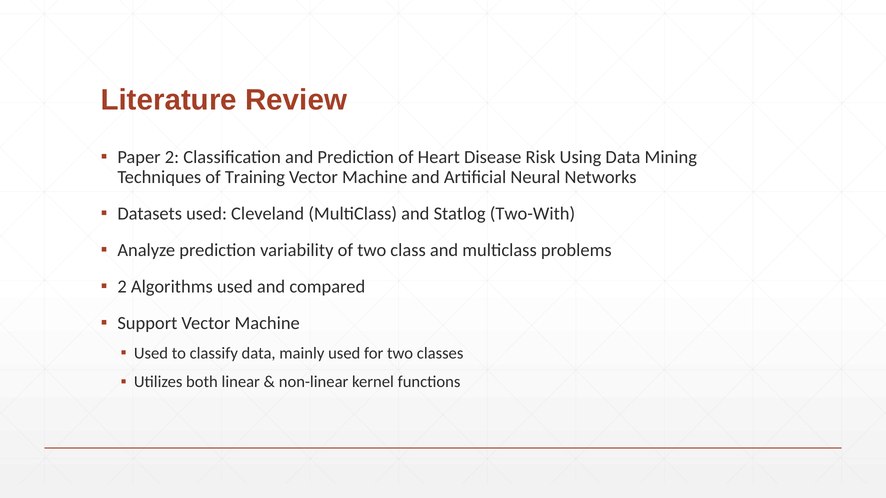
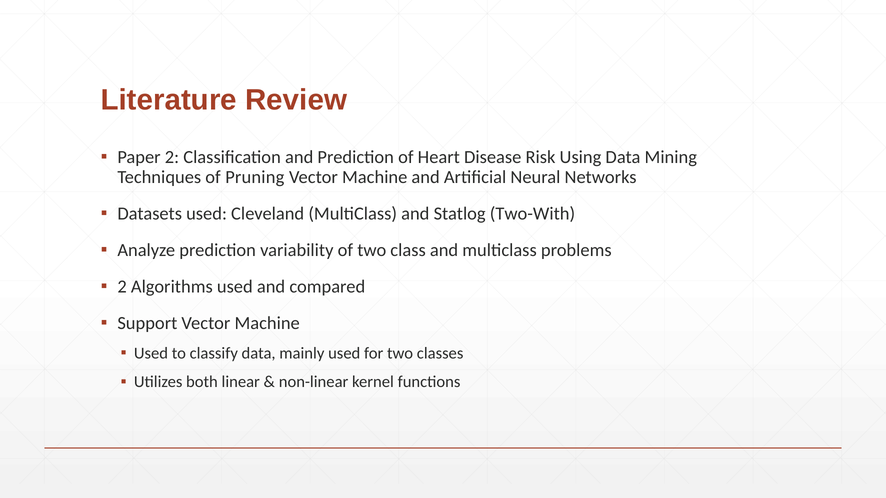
Training: Training -> Pruning (255, 177)
